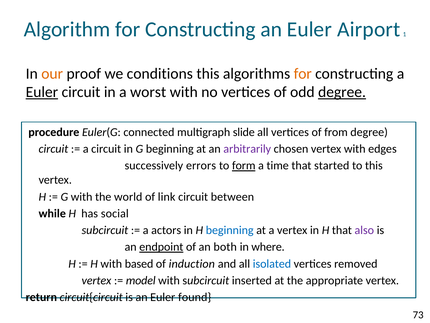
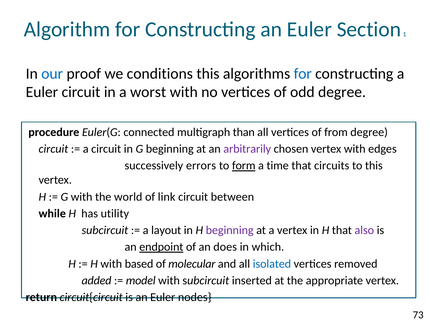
Airport: Airport -> Section (369, 29)
our colour: orange -> blue (52, 73)
for colour: orange -> blue (303, 73)
Euler underline: present -> none (42, 92)
degree underline: present -> none (342, 92)
slide: slide -> than (244, 132)
started: started -> circuits (332, 165)
social: social -> utility (115, 213)
actors: actors -> layout (166, 230)
beginning colour: blue -> purple (230, 230)
both: both -> does (225, 247)
where: where -> which (268, 247)
induction: induction -> molecular (192, 263)
vertex: vertex -> added (97, 280)
found: found -> nodes (195, 297)
